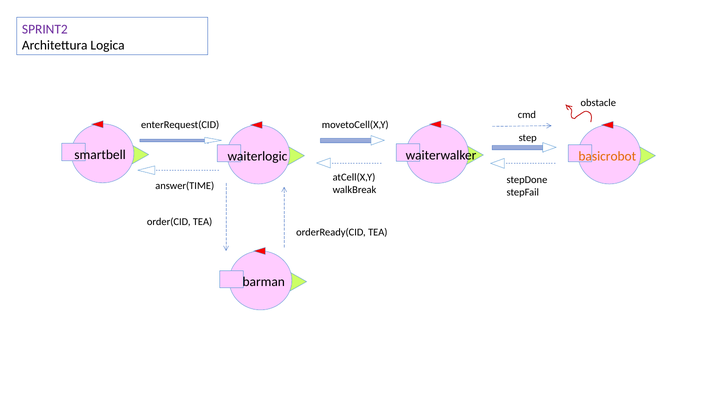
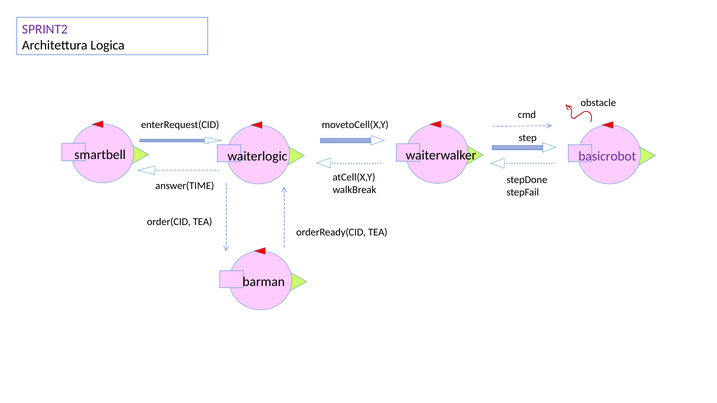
basicrobot colour: orange -> purple (607, 156)
